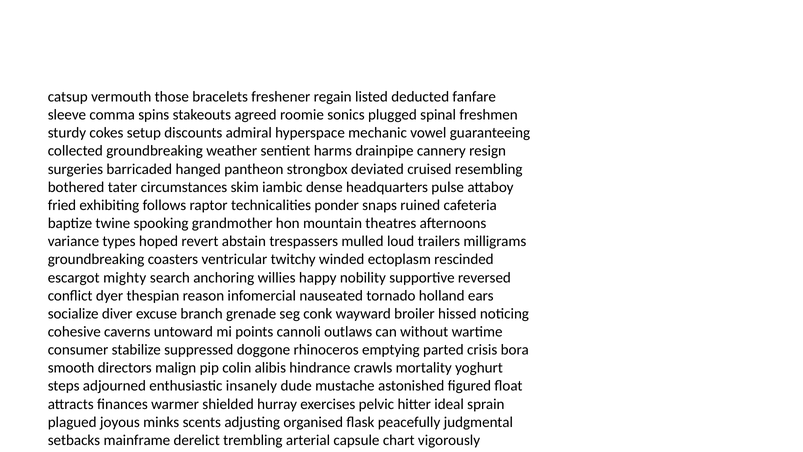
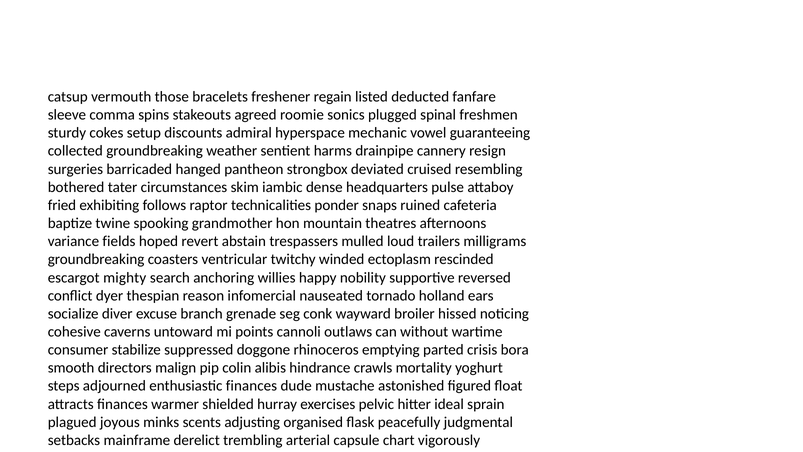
variance types: types -> fields (119, 241)
enthusiastic insanely: insanely -> finances (251, 386)
